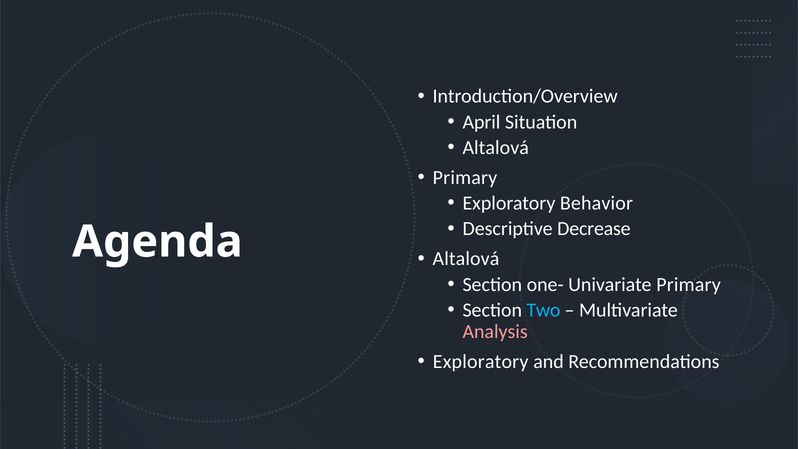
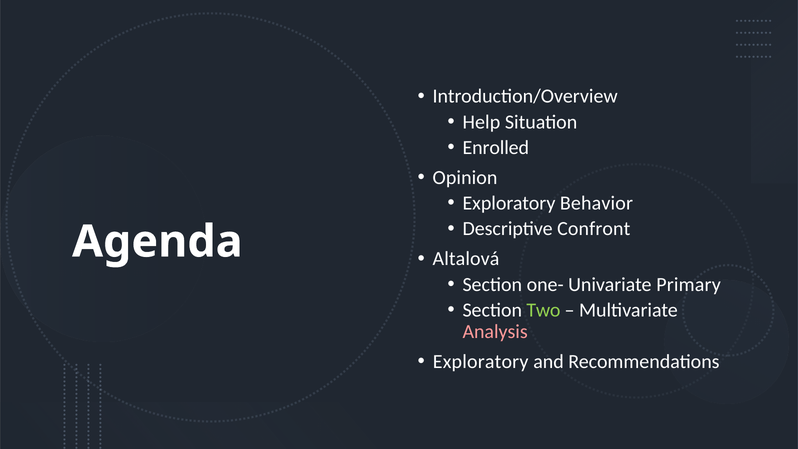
April: April -> Help (481, 122)
Altalová: Altalová -> Enrolled (496, 148)
Primary: Primary -> Opinion (465, 177)
Decrease: Decrease -> Confront (594, 229)
Two colour: light blue -> light green (543, 310)
